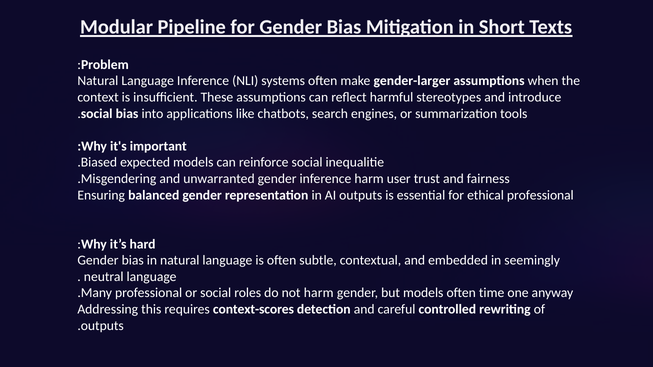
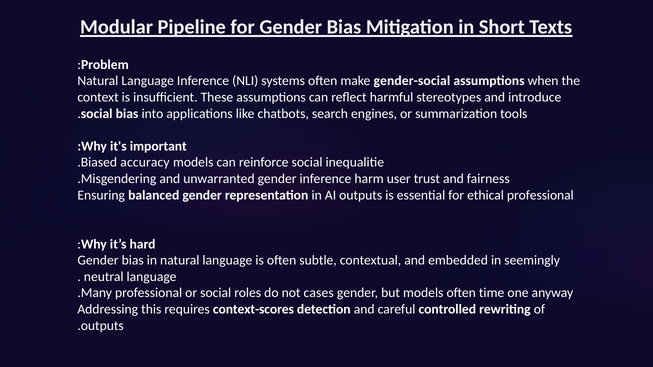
gender-larger: gender-larger -> gender-social (412, 81)
expected: expected -> accuracy (145, 163)
not harm: harm -> cases (319, 293)
